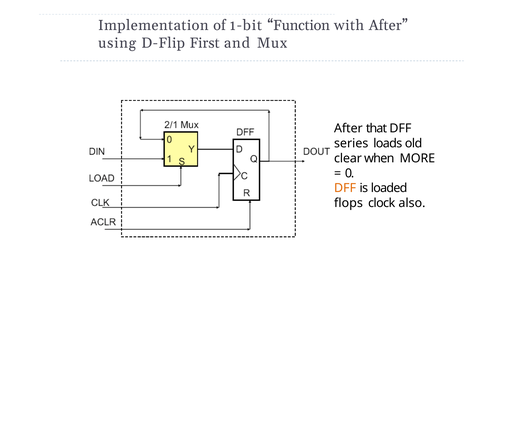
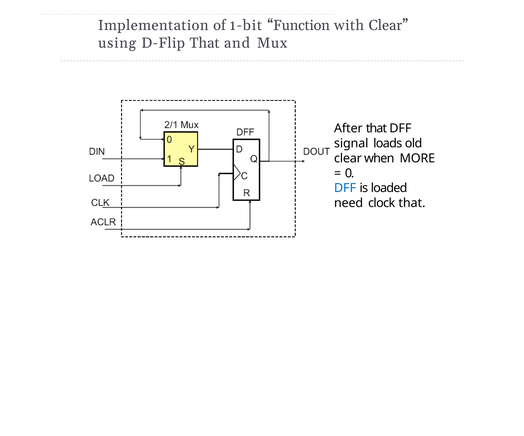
with After: After -> Clear (388, 25)
D-Flip First: First -> That (205, 43)
series: series -> signal (351, 143)
DFF colour: orange -> blue (345, 188)
flops: flops -> need (349, 203)
clock also: also -> that (412, 203)
